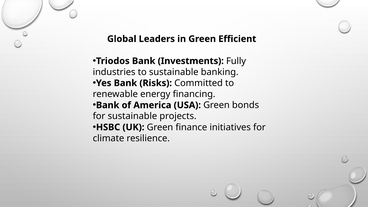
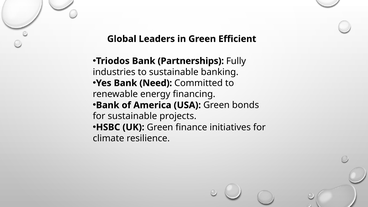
Investments: Investments -> Partnerships (191, 61)
Risks: Risks -> Need (156, 83)
